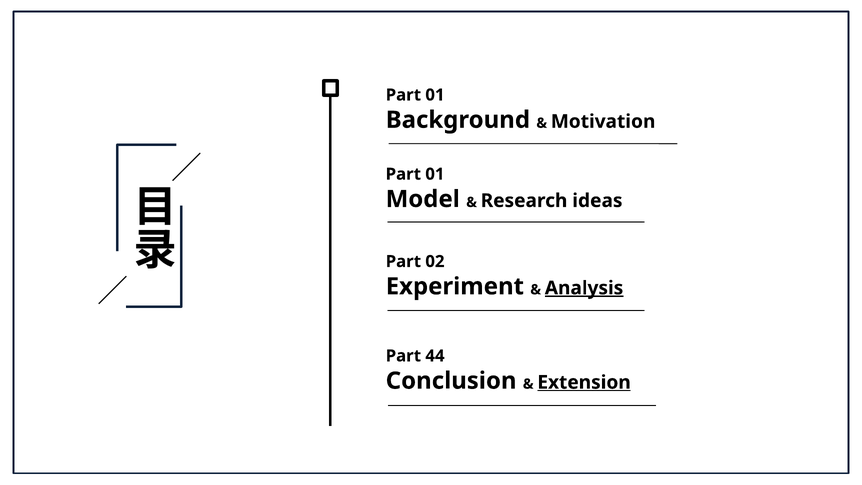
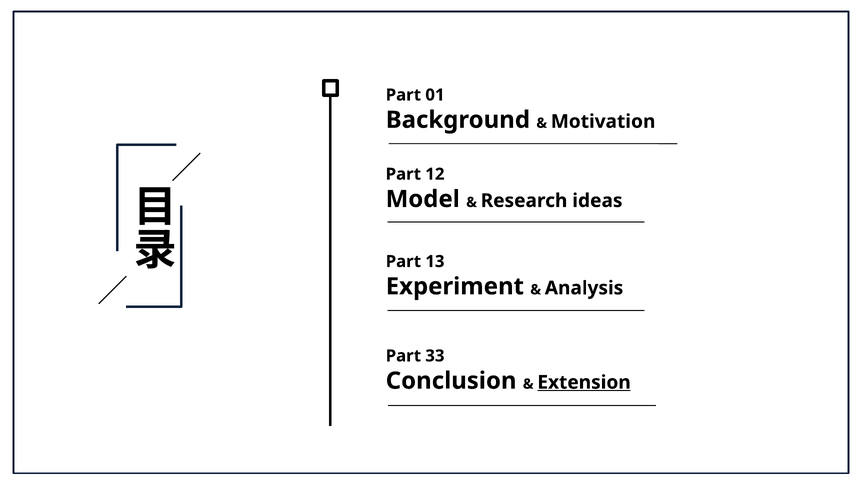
01: 01 -> 12 (435, 174)
02: 02 -> 13 (435, 261)
Analysis underline: present -> none (584, 288)
44: 44 -> 33 (435, 356)
